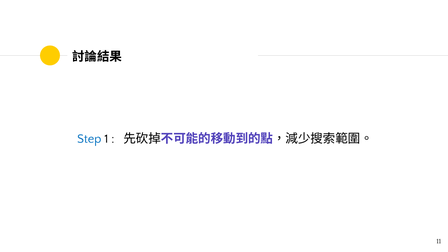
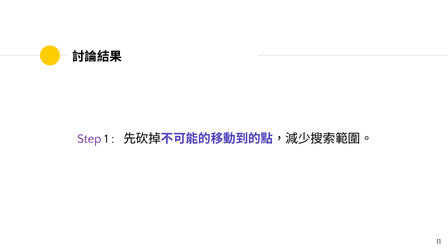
Step colour: blue -> purple (89, 139)
